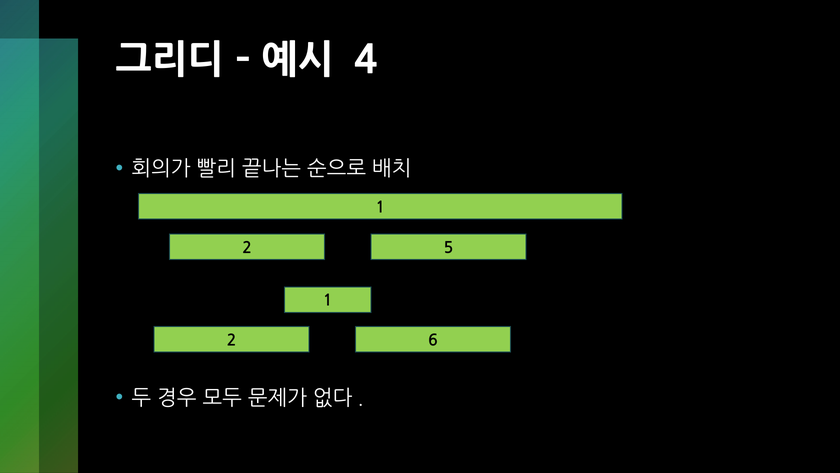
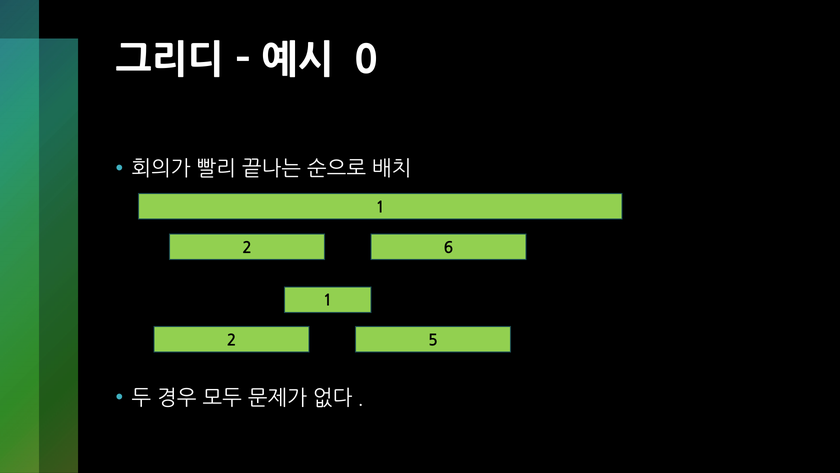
4: 4 -> 0 (366, 60)
5: 5 -> 6 (448, 248)
6: 6 -> 5 (433, 340)
